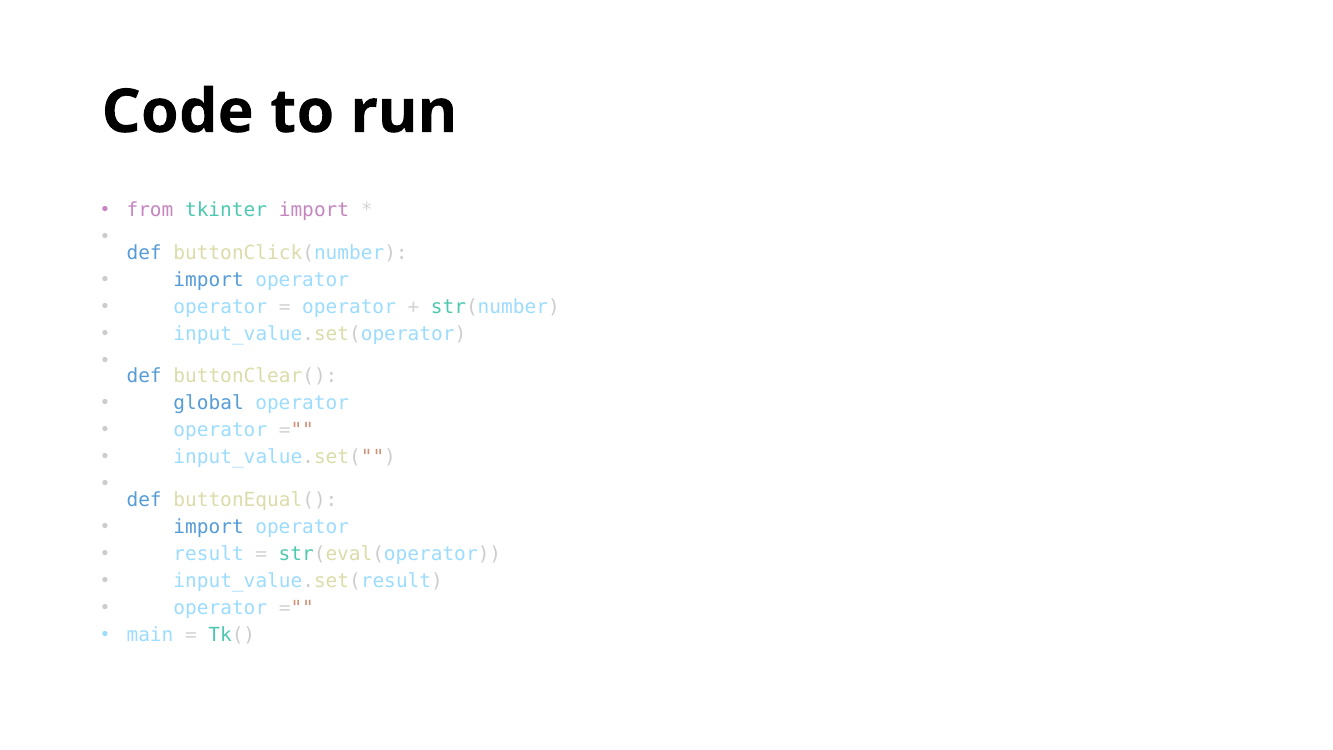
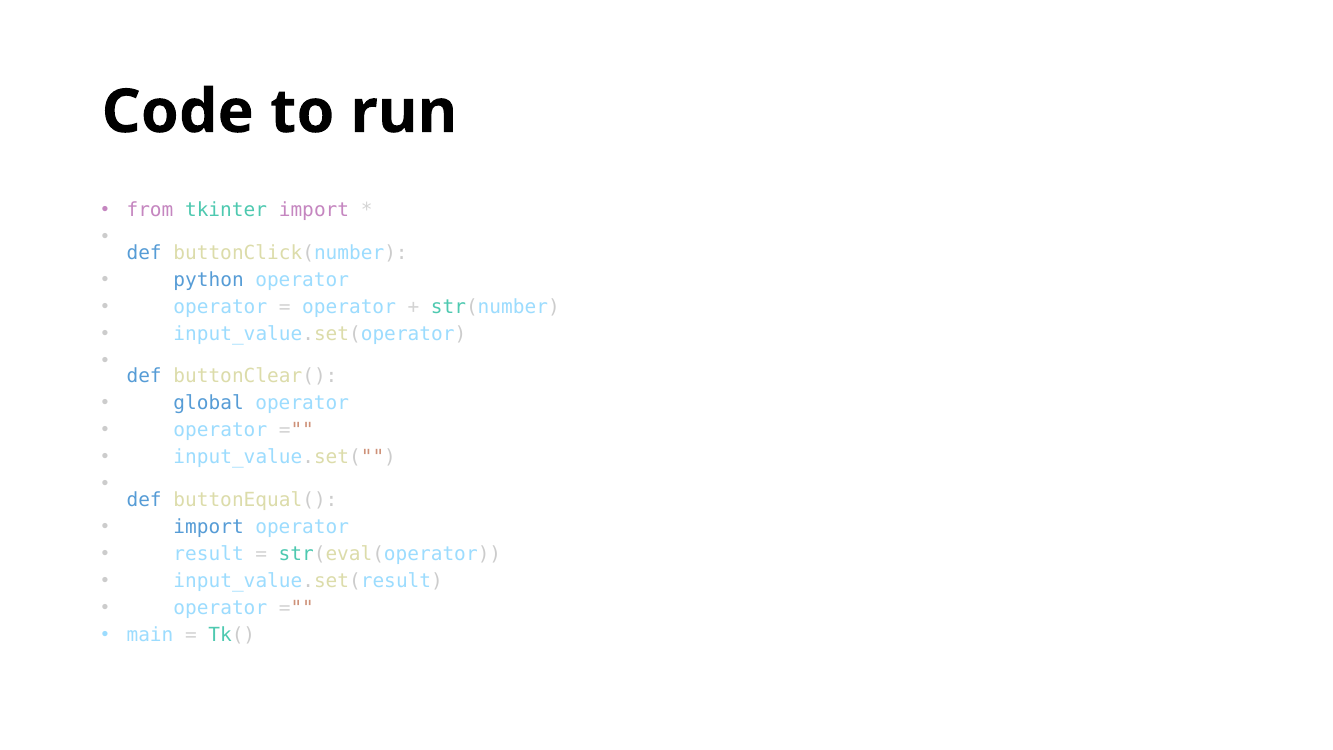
import: import -> python (209, 280)
